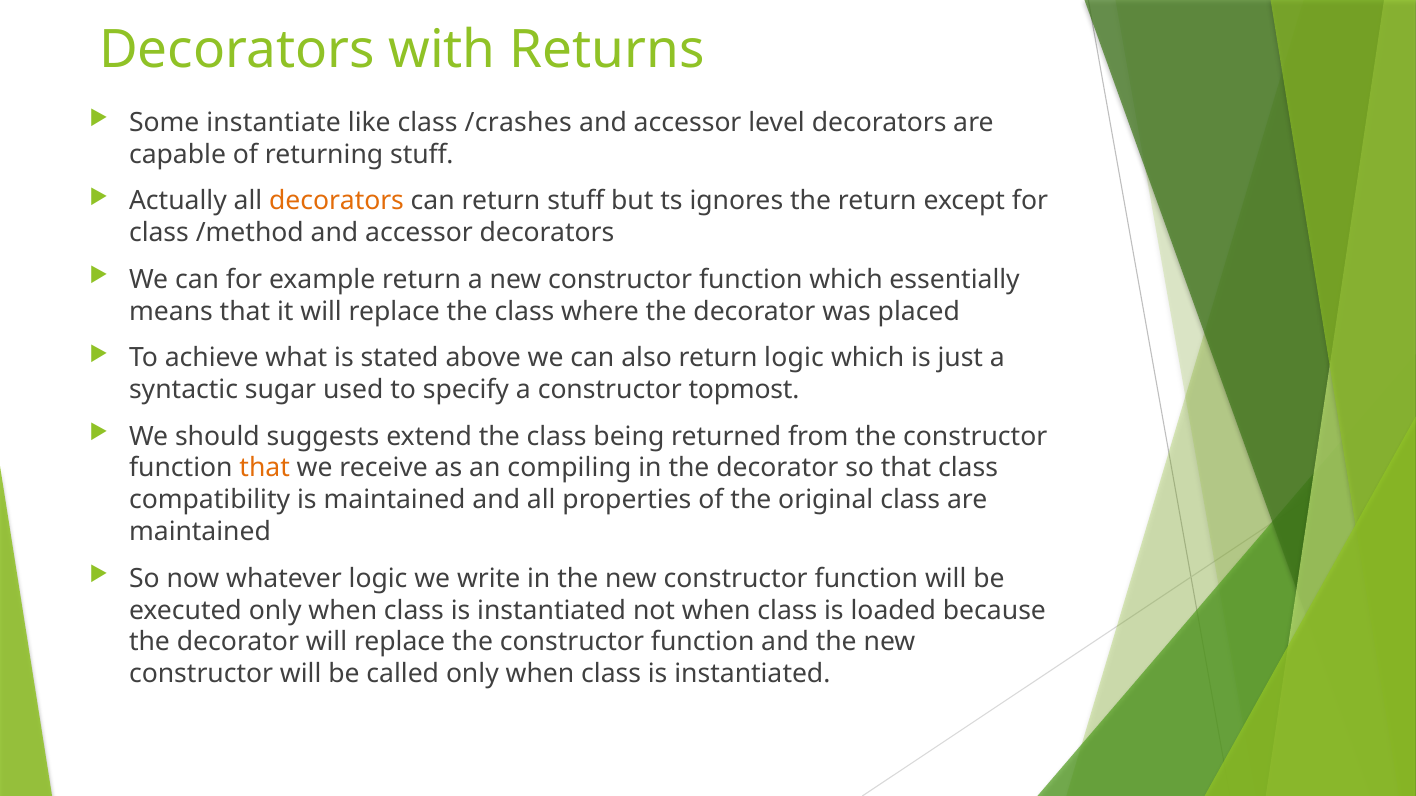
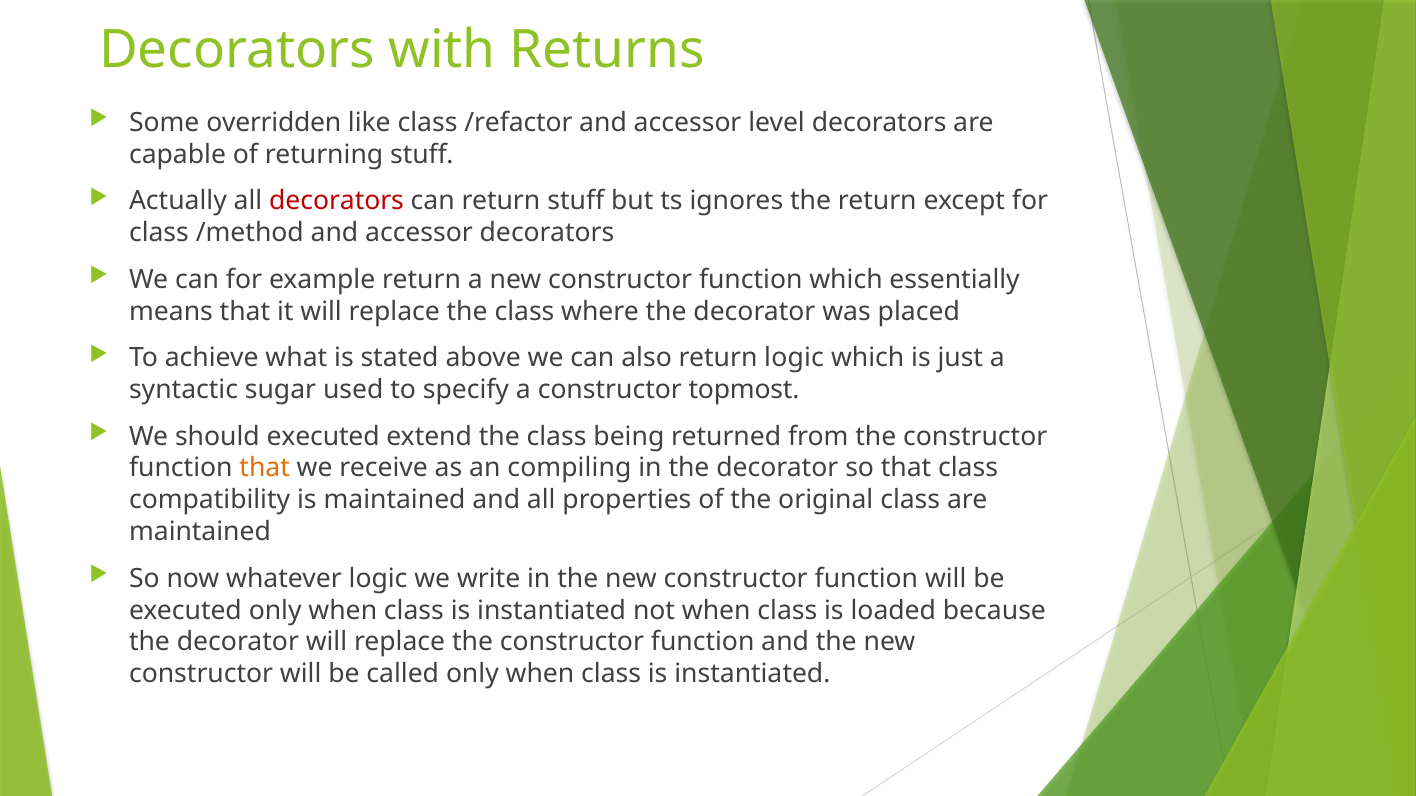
instantiate: instantiate -> overridden (274, 123)
/crashes: /crashes -> /refactor (518, 123)
decorators colour: orange -> red (337, 201)
should suggests: suggests -> executed (323, 437)
